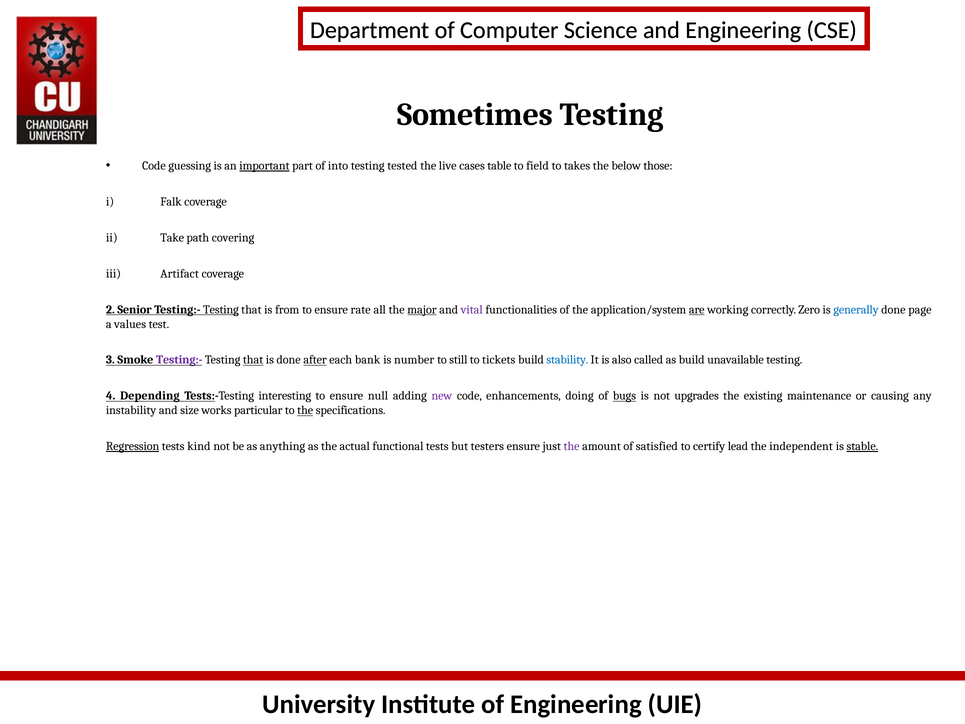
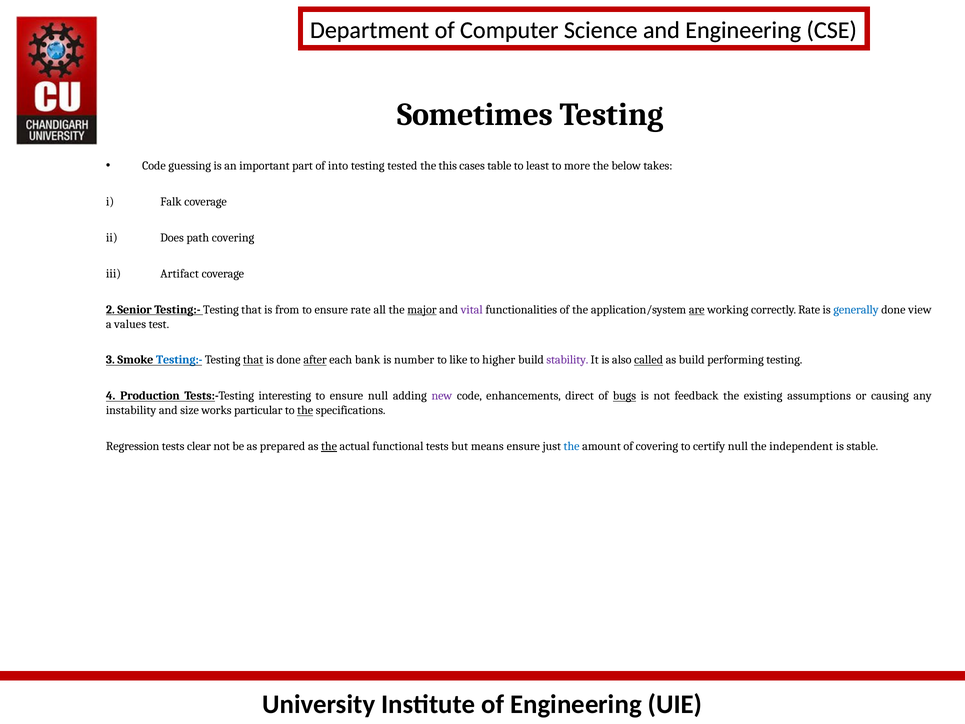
important underline: present -> none (264, 166)
live: live -> this (448, 166)
field: field -> least (538, 166)
takes: takes -> more (577, 166)
those: those -> takes (658, 166)
Take: Take -> Does (172, 238)
Testing underline: present -> none (221, 309)
correctly Zero: Zero -> Rate (809, 309)
page: page -> view (920, 309)
Testing:- colour: purple -> blue (179, 360)
still: still -> like (458, 360)
tickets: tickets -> higher (499, 360)
stability colour: blue -> purple (567, 360)
called underline: none -> present (649, 360)
unavailable: unavailable -> performing (735, 360)
Depending: Depending -> Production (150, 396)
doing: doing -> direct (580, 396)
upgrades: upgrades -> feedback (697, 396)
maintenance: maintenance -> assumptions (819, 396)
Regression underline: present -> none (133, 446)
kind: kind -> clear (199, 446)
anything: anything -> prepared (283, 446)
the underline: none -> present (329, 446)
testers: testers -> means (487, 446)
the colour: purple -> blue (572, 446)
of satisfied: satisfied -> covering (657, 446)
certify lead: lead -> null (738, 446)
stable underline: present -> none (862, 446)
